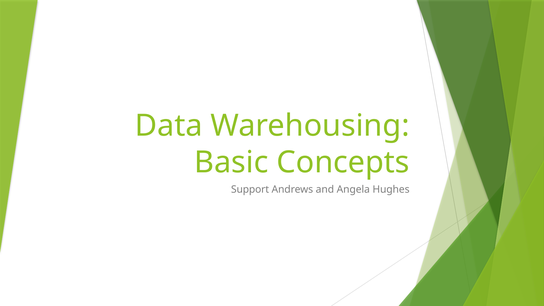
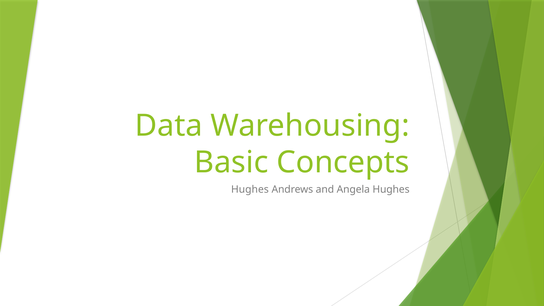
Support: Support -> Hughes (250, 190)
